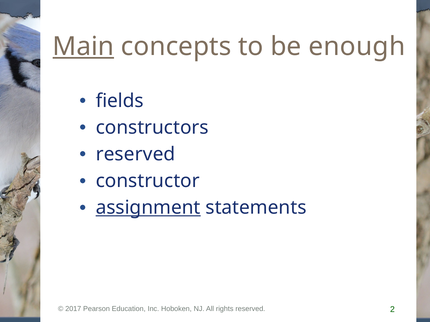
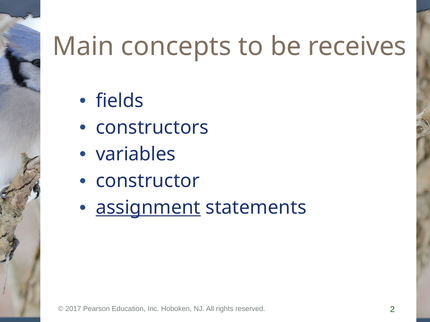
Main underline: present -> none (83, 47)
enough: enough -> receives (357, 47)
reserved: reserved -> variables (136, 154)
